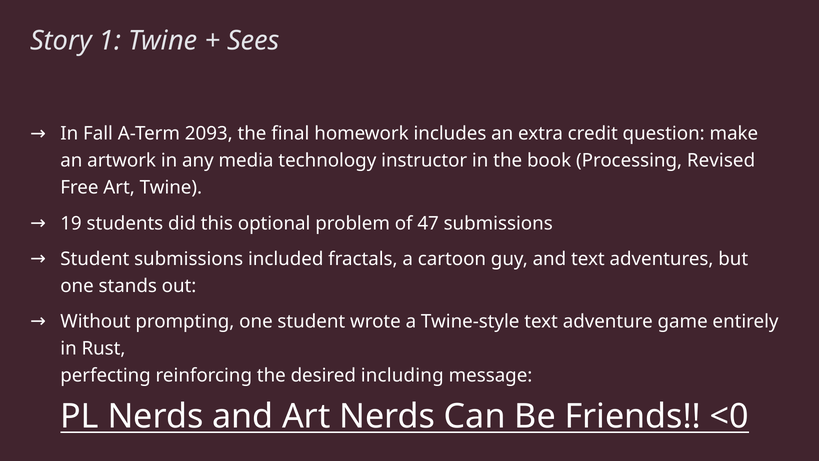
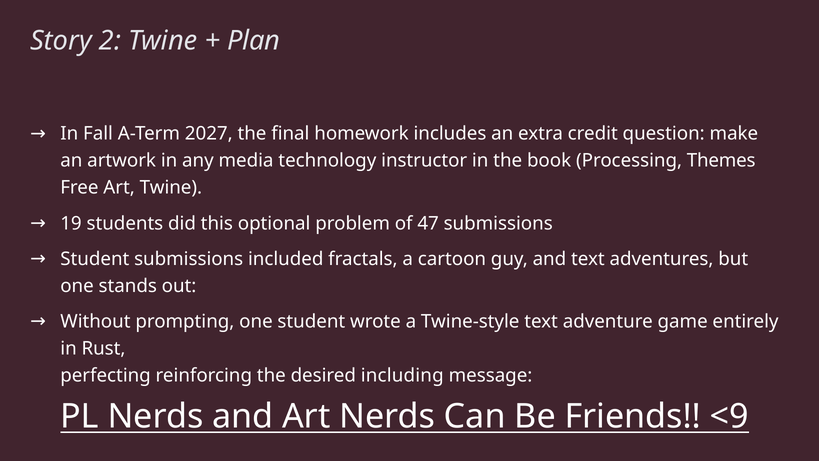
1: 1 -> 2 (110, 41)
Sees: Sees -> Plan (254, 41)
2093: 2093 -> 2027 (209, 134)
Revised: Revised -> Themes (721, 161)
<0: <0 -> <9 (729, 416)
